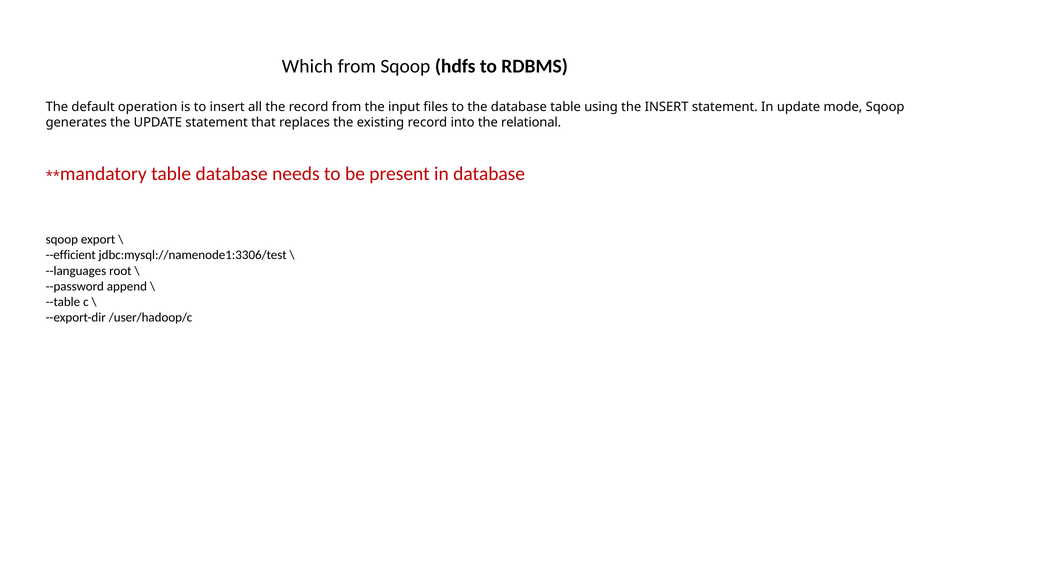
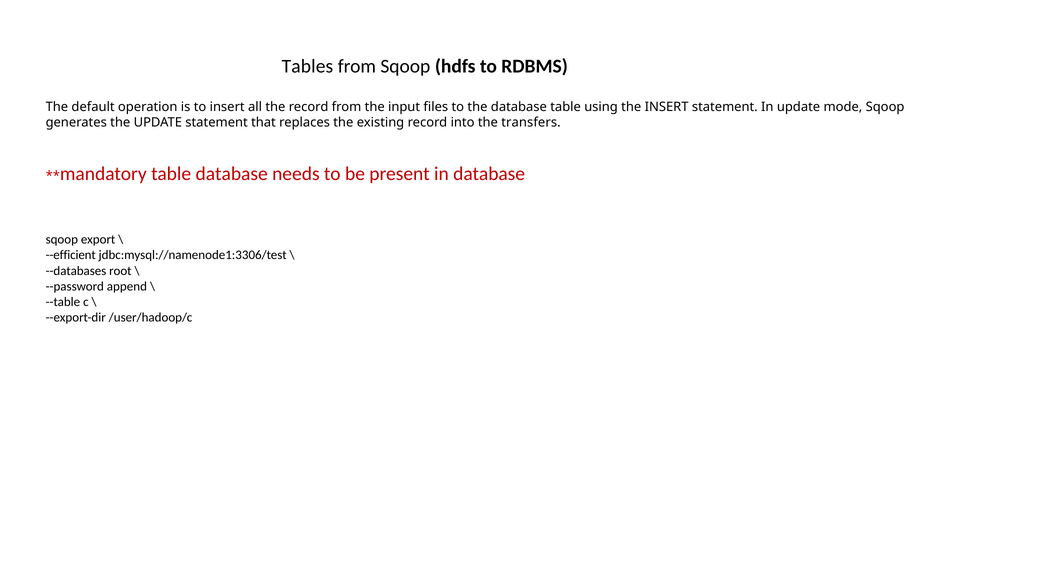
Which: Which -> Tables (307, 66)
relational: relational -> transfers (531, 123)
--languages: --languages -> --databases (76, 271)
